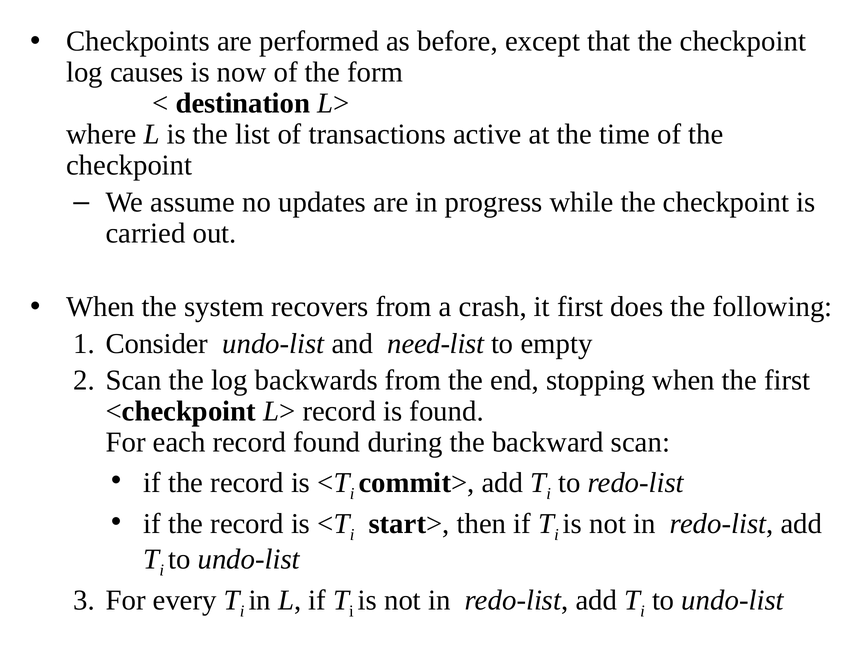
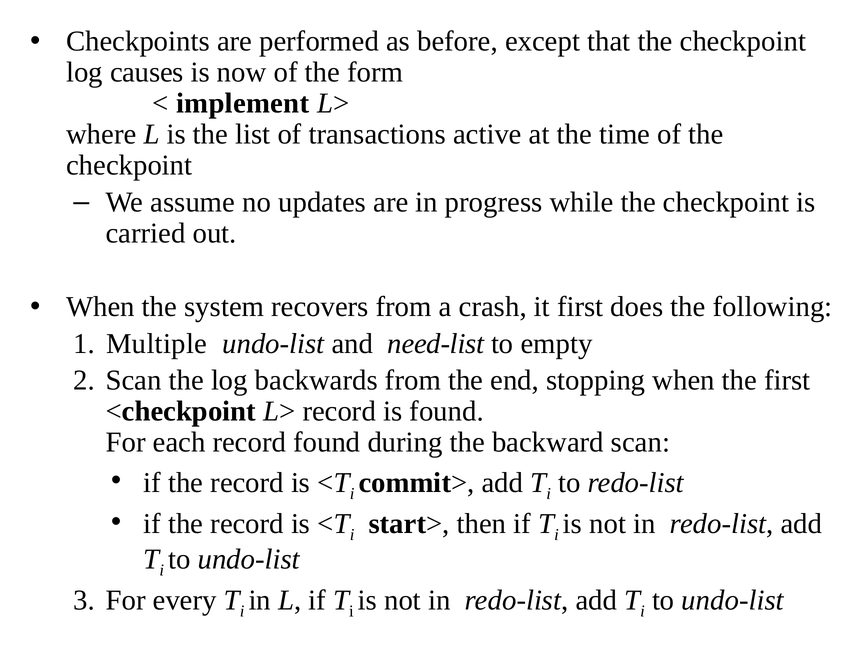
destination: destination -> implement (243, 103)
Consider: Consider -> Multiple (157, 344)
